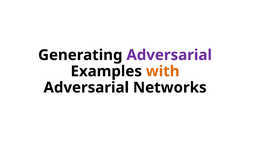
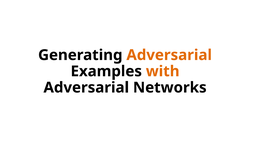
Adversarial colour: purple -> orange (169, 55)
